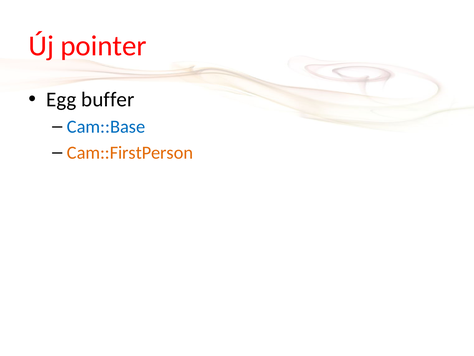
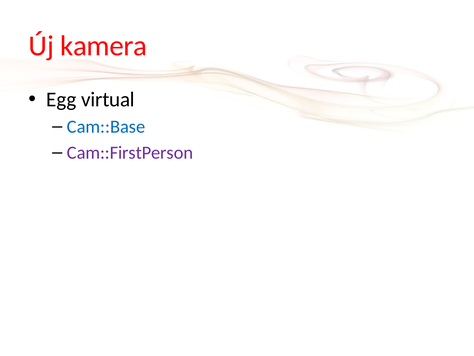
pointer: pointer -> kamera (104, 46)
buffer: buffer -> virtual (108, 99)
Cam::FirstPerson colour: orange -> purple (130, 152)
